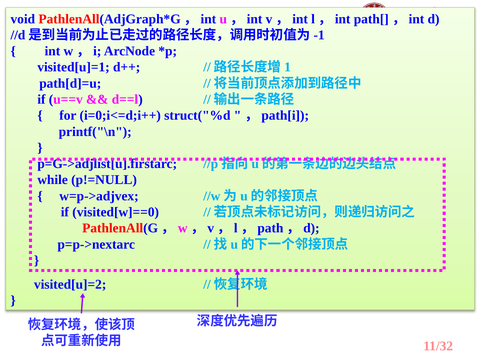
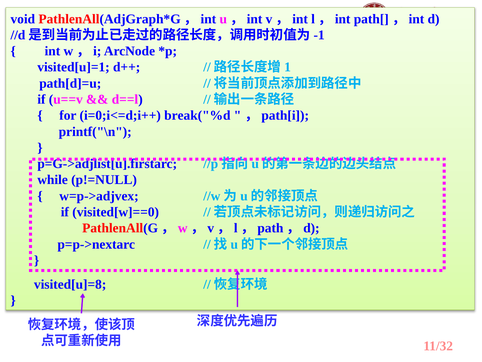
struct("%d: struct("%d -> break("%d (197, 115)
visited[u]=2: visited[u]=2 -> visited[u]=8 (70, 284)
